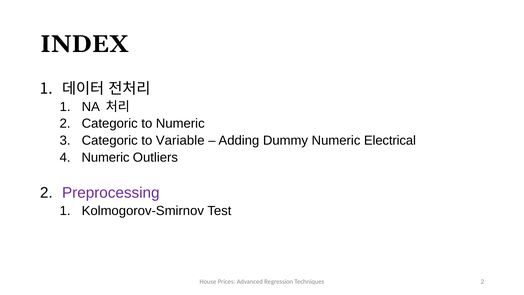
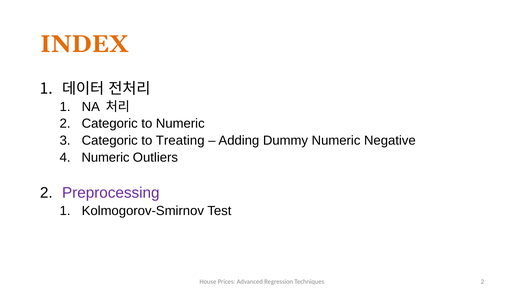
INDEX colour: black -> orange (84, 44)
Variable: Variable -> Treating (180, 140)
Electrical: Electrical -> Negative (390, 140)
